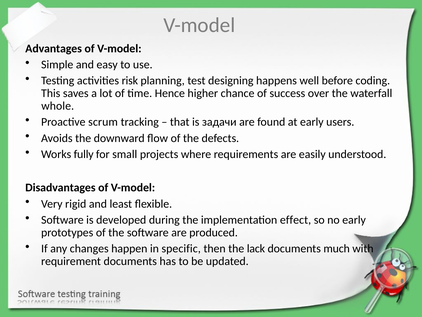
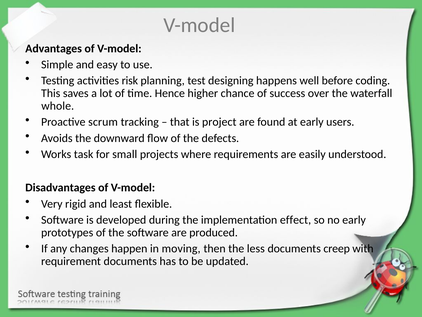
задачи: задачи -> project (219, 122)
fully: fully -> task (84, 154)
specific: specific -> moving (181, 248)
lack: lack -> less (256, 248)
much: much -> creep (337, 248)
